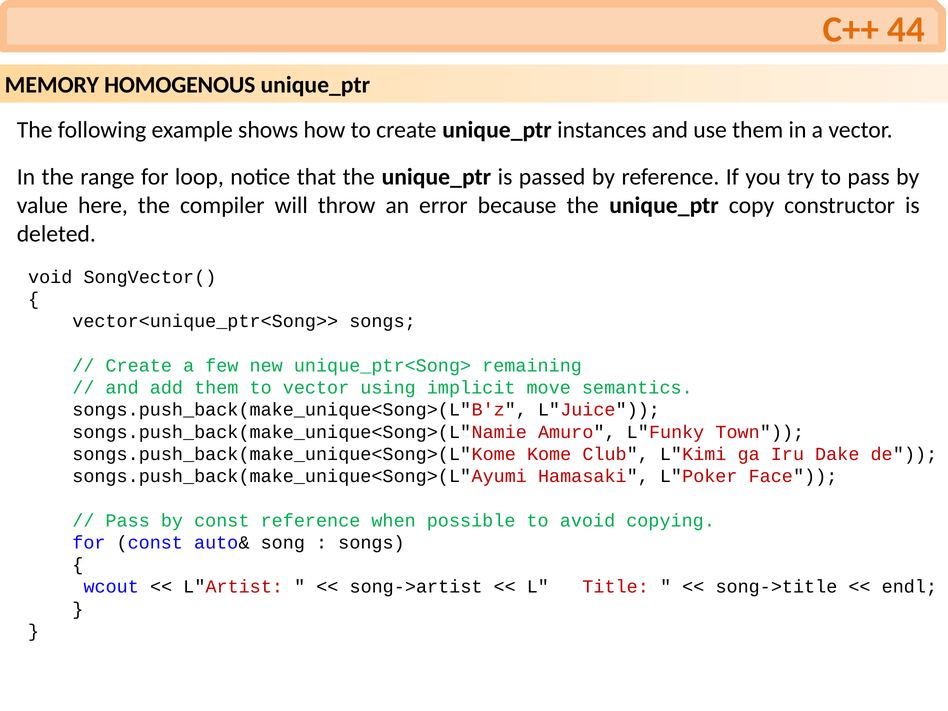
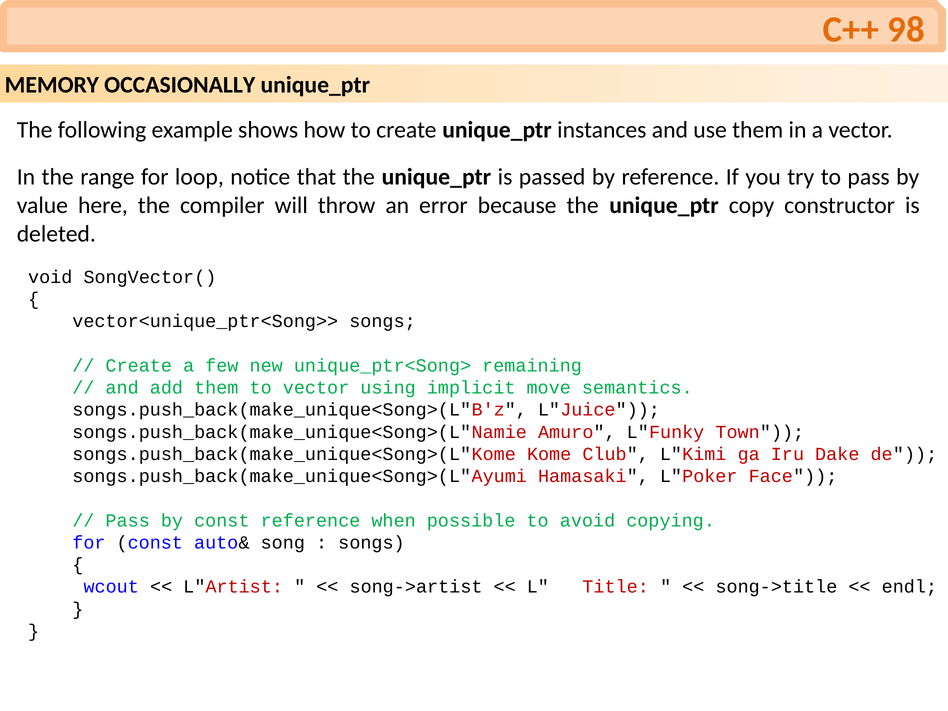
44: 44 -> 98 (906, 30)
HOMOGENOUS: HOMOGENOUS -> OCCASIONALLY (180, 85)
